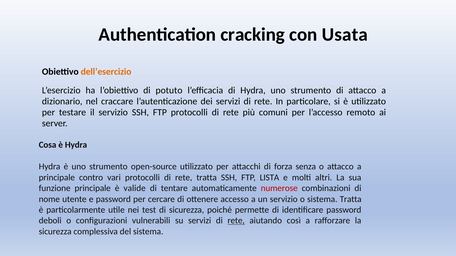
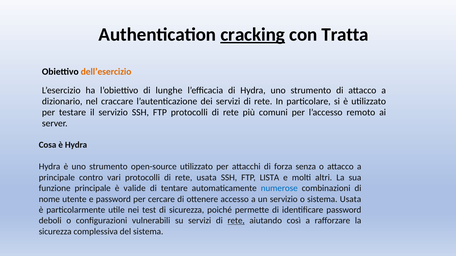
cracking underline: none -> present (253, 35)
Usata: Usata -> Tratta (345, 35)
potuto: potuto -> lunghe (169, 91)
rete tratta: tratta -> usata (207, 178)
numerose colour: red -> blue (279, 189)
sistema Tratta: Tratta -> Usata (351, 199)
